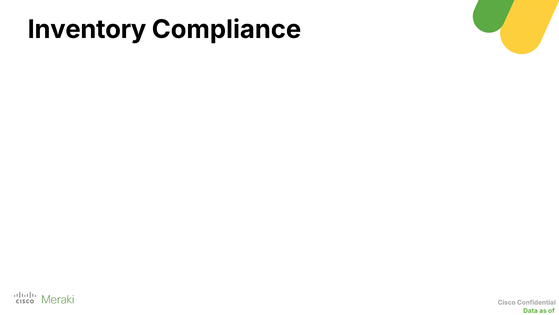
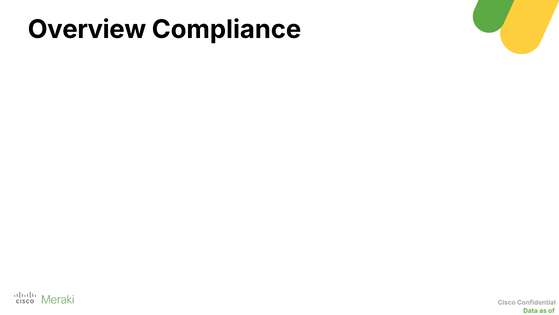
Inventory: Inventory -> Overview (87, 29)
